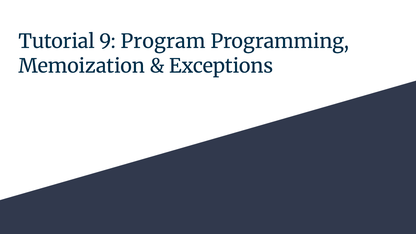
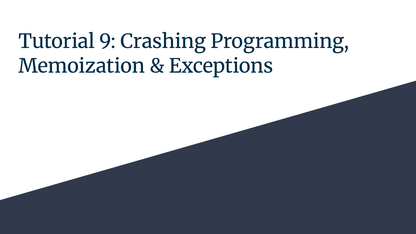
Program: Program -> Crashing (163, 42)
